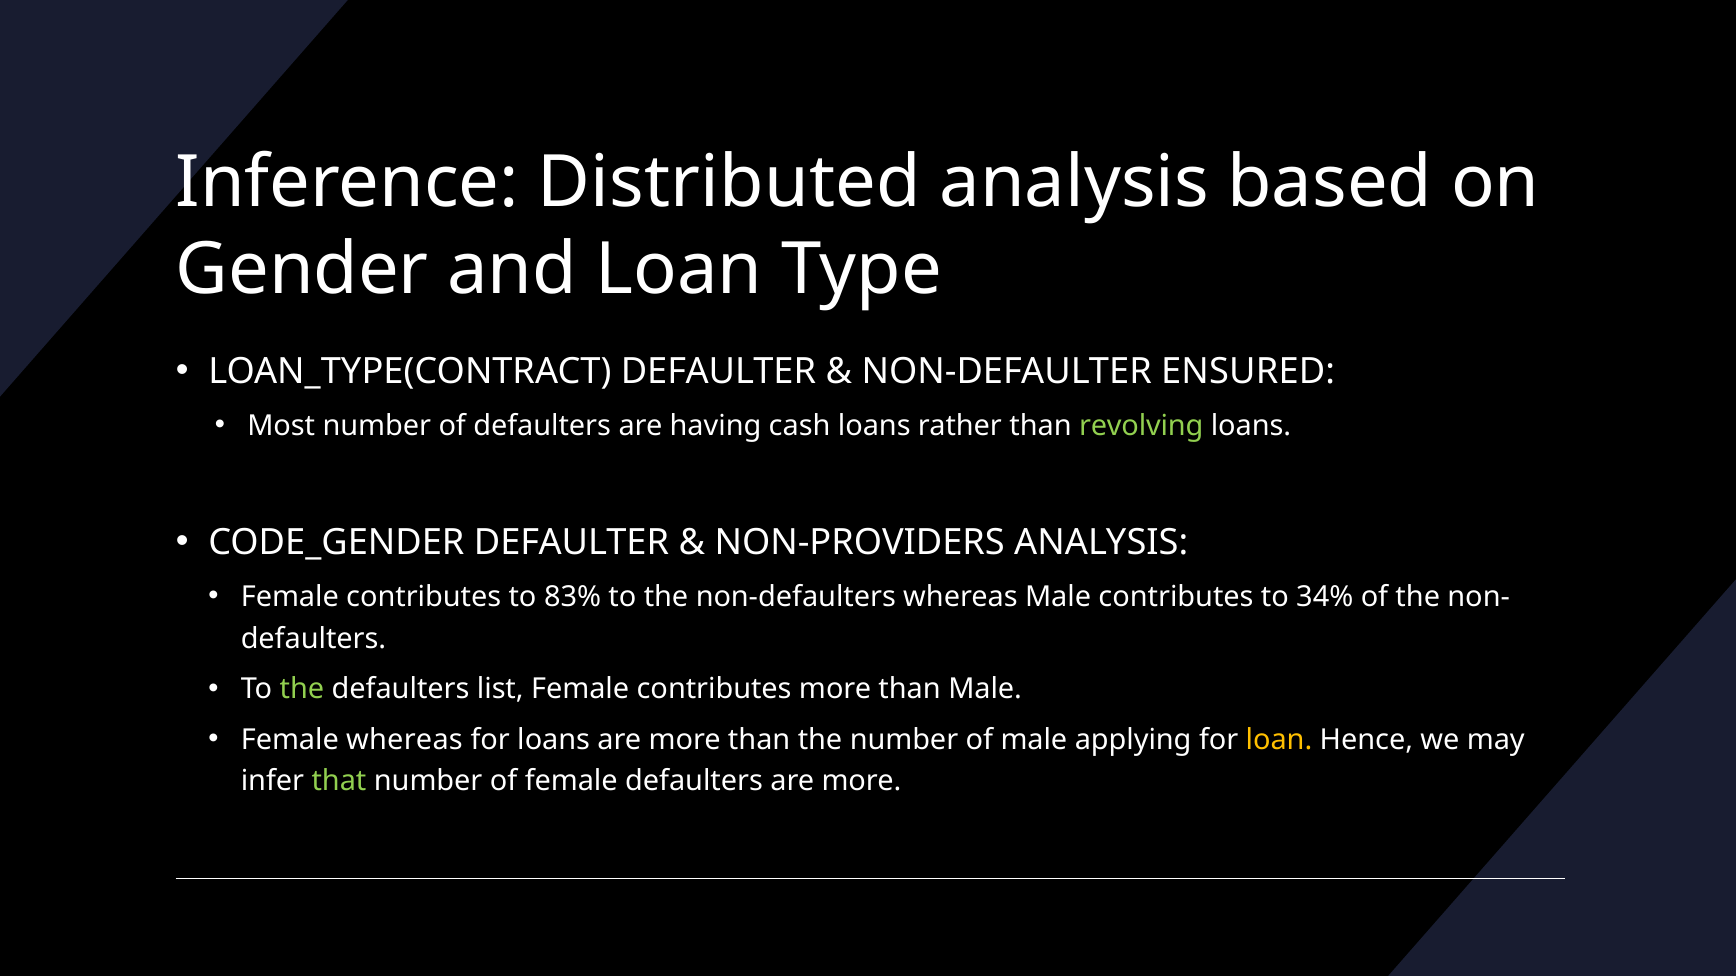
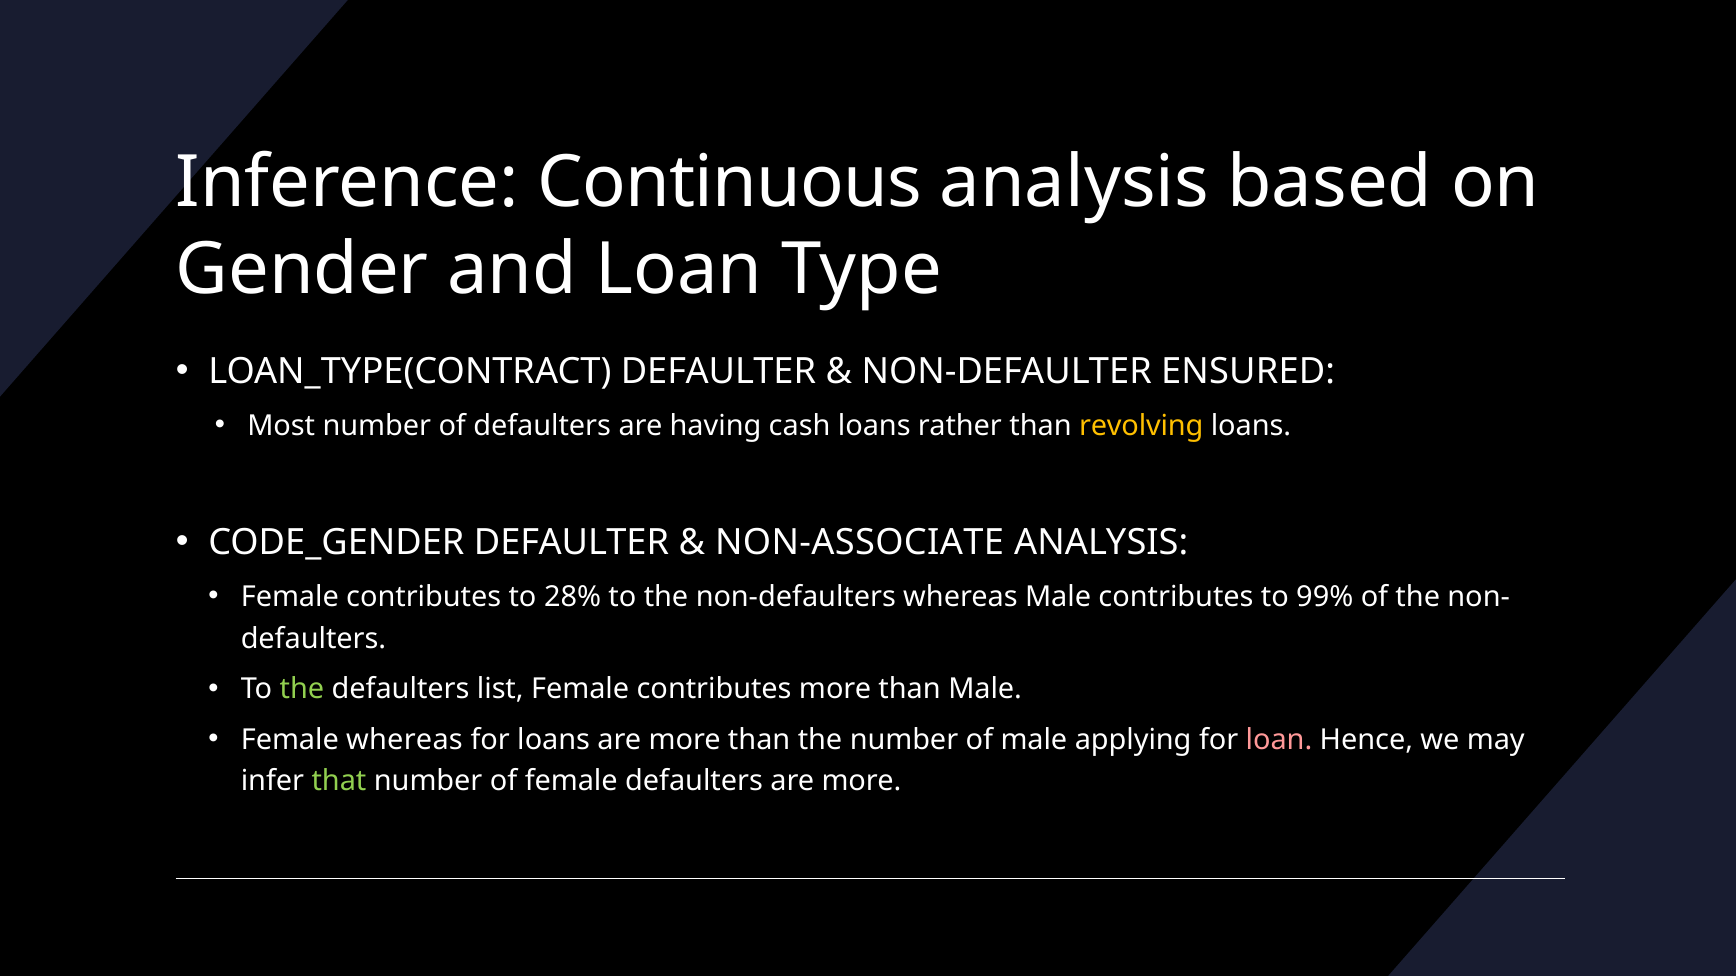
Distributed: Distributed -> Continuous (730, 183)
revolving colour: light green -> yellow (1141, 426)
NON-PROVIDERS: NON-PROVIDERS -> NON-ASSOCIATE (859, 543)
83%: 83% -> 28% (573, 597)
34%: 34% -> 99% (1325, 597)
loan colour: yellow -> pink (1279, 740)
